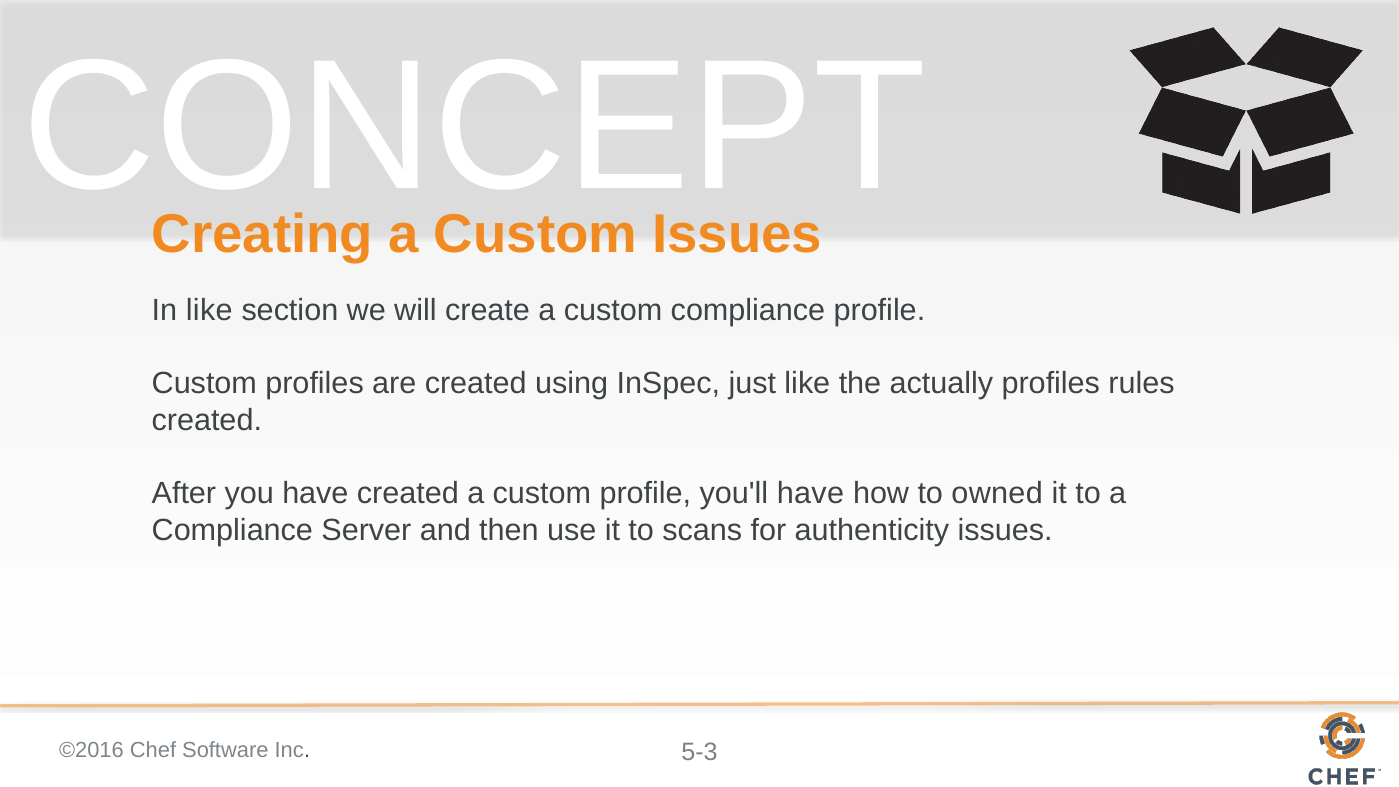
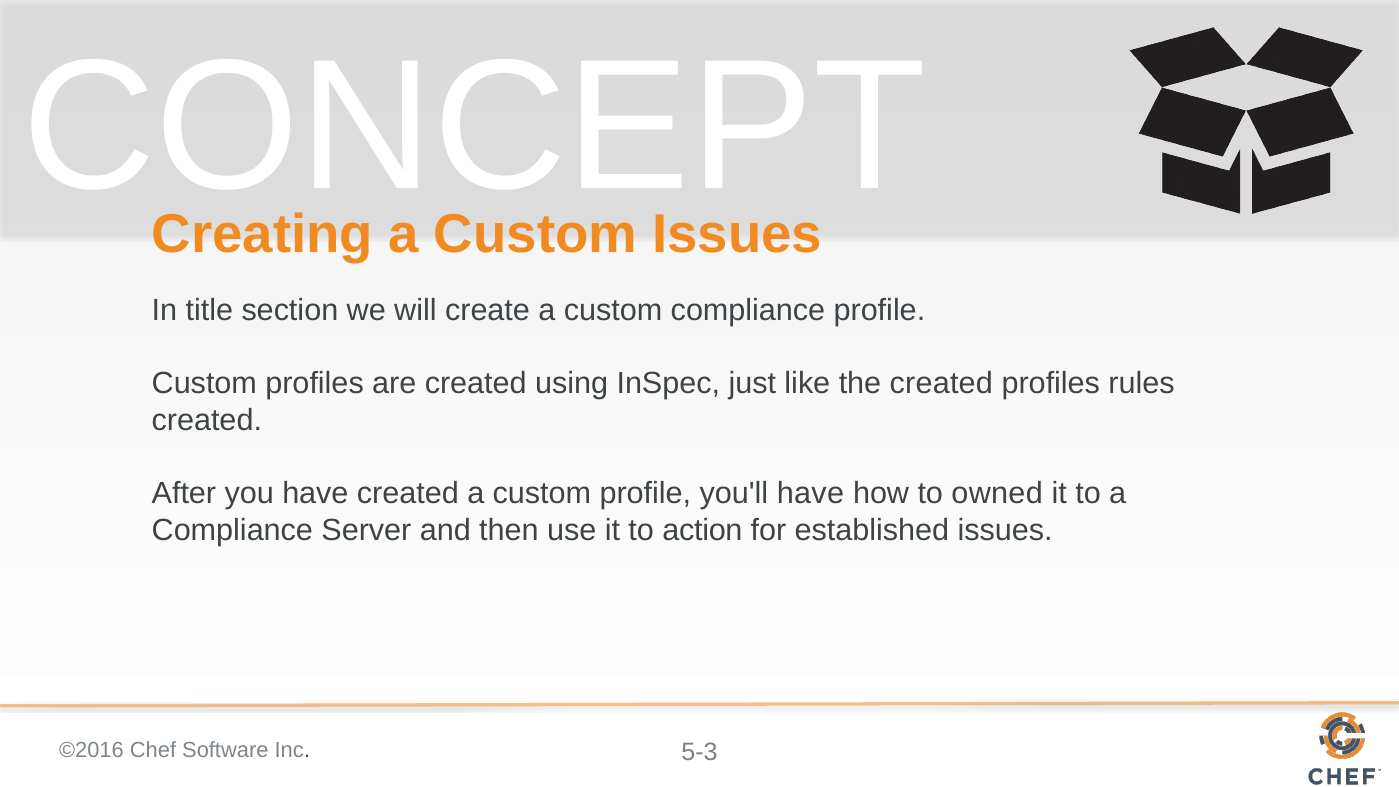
In like: like -> title (209, 310)
the actually: actually -> created (941, 383)
scans: scans -> action (702, 530)
authenticity: authenticity -> established (872, 530)
